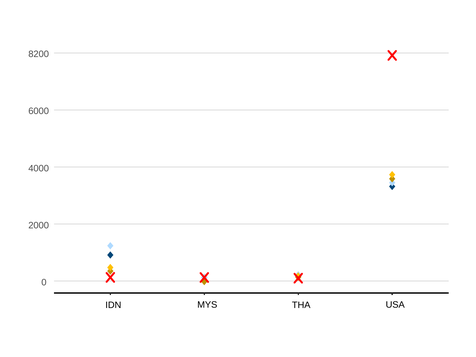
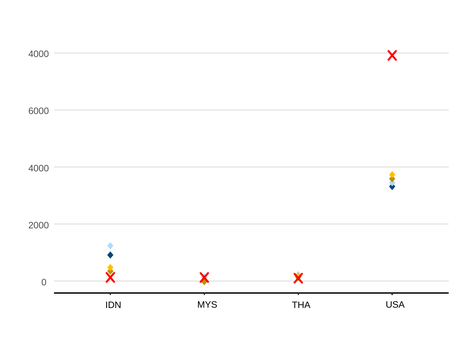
8200: 8200 -> 4000 (39, 54)
